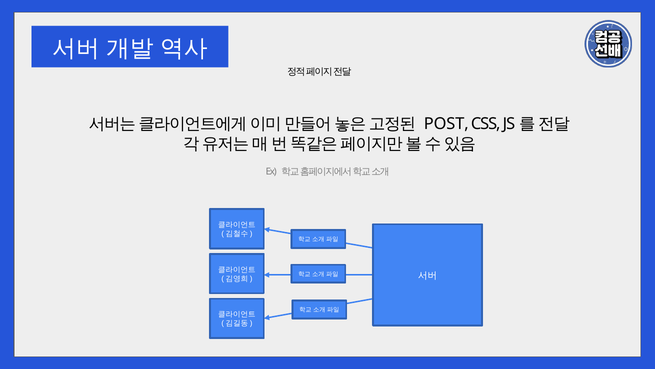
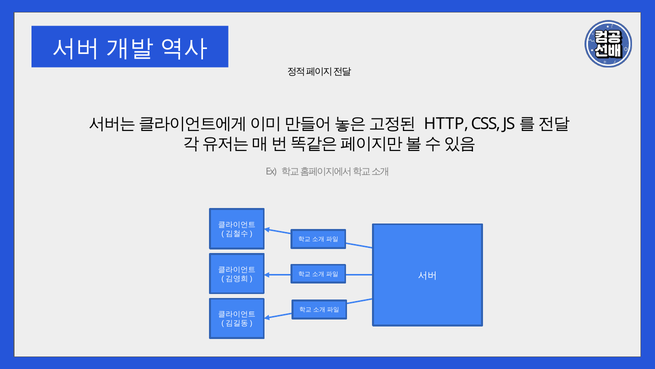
POST: POST -> HTTP (446, 124)
